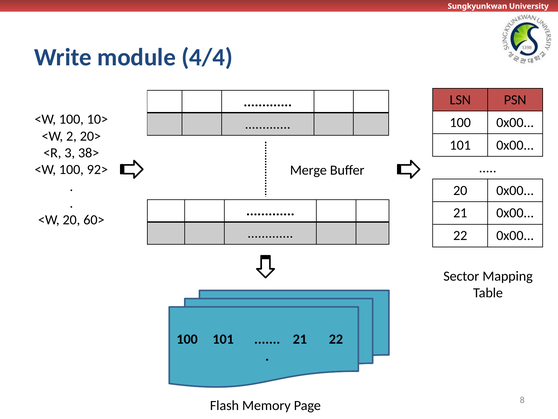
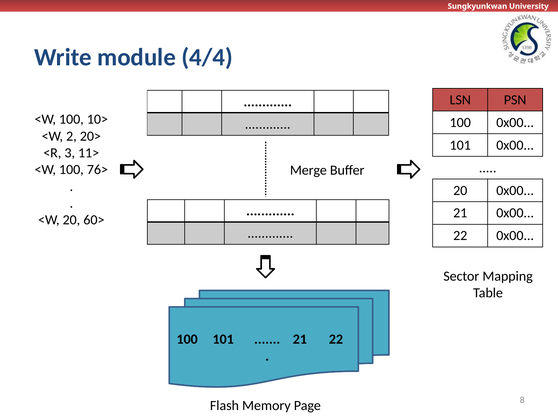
38>: 38> -> 11> (89, 153)
92>: 92> -> 76> (97, 169)
